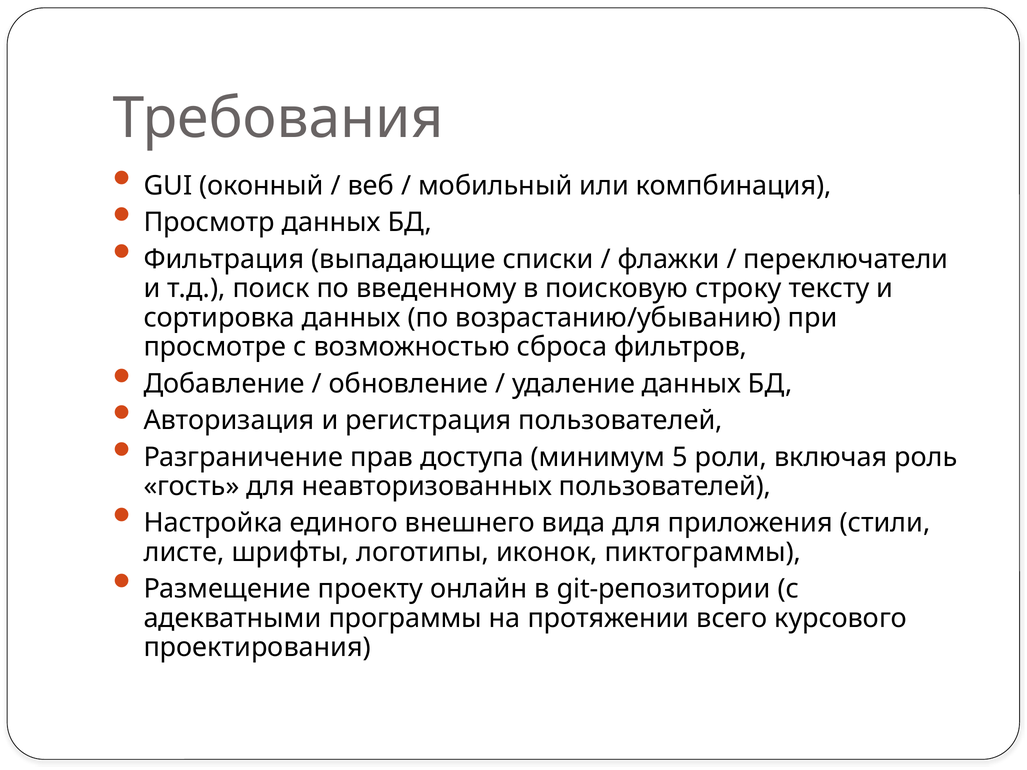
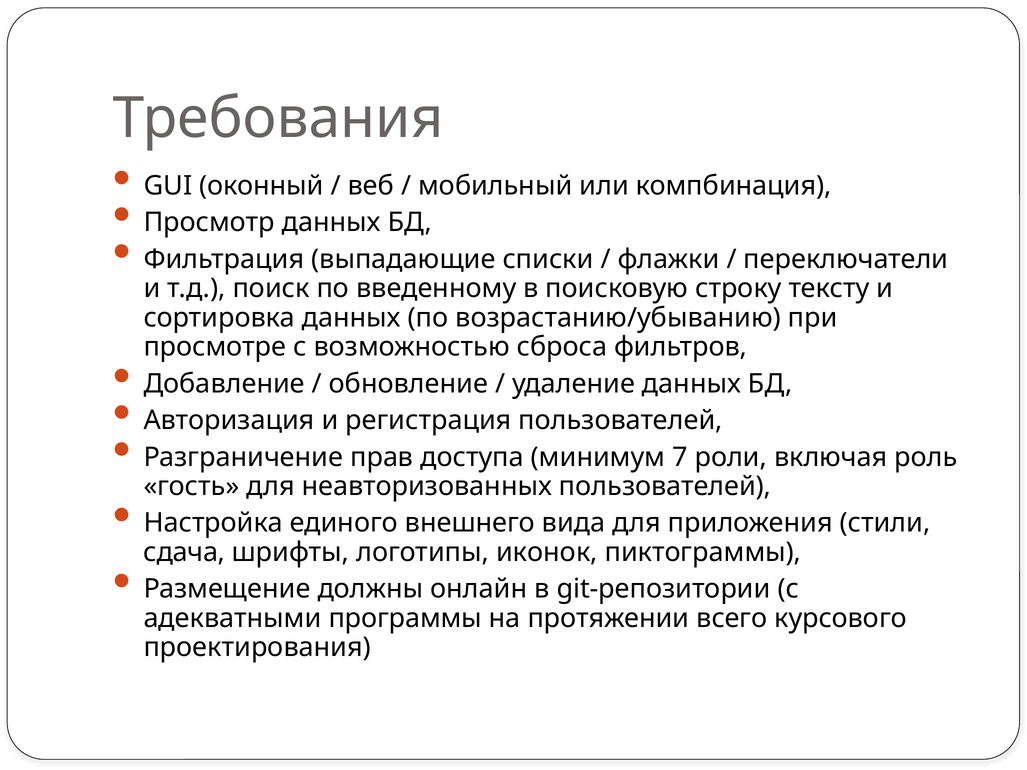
5: 5 -> 7 (680, 457)
листе: листе -> сдача (184, 552)
проекту: проекту -> должны (370, 589)
